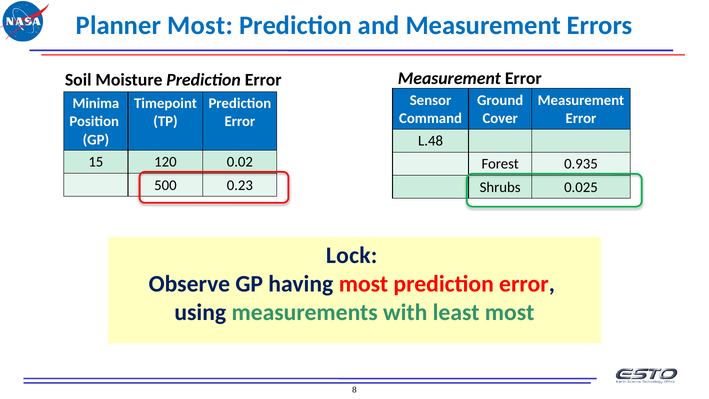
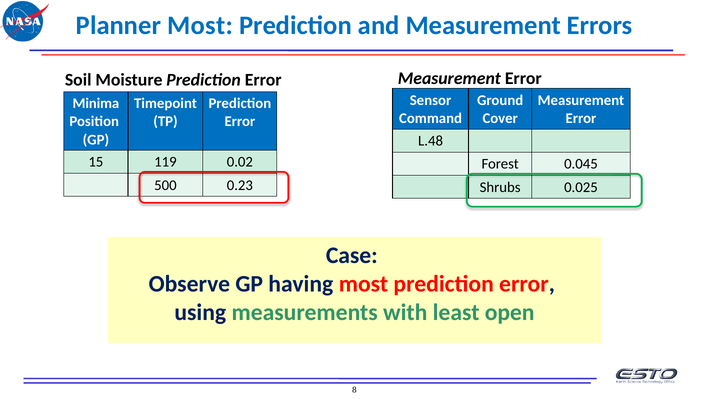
120: 120 -> 119 (165, 162)
0.935: 0.935 -> 0.045 (581, 164)
Lock: Lock -> Case (352, 255)
least most: most -> open (510, 312)
